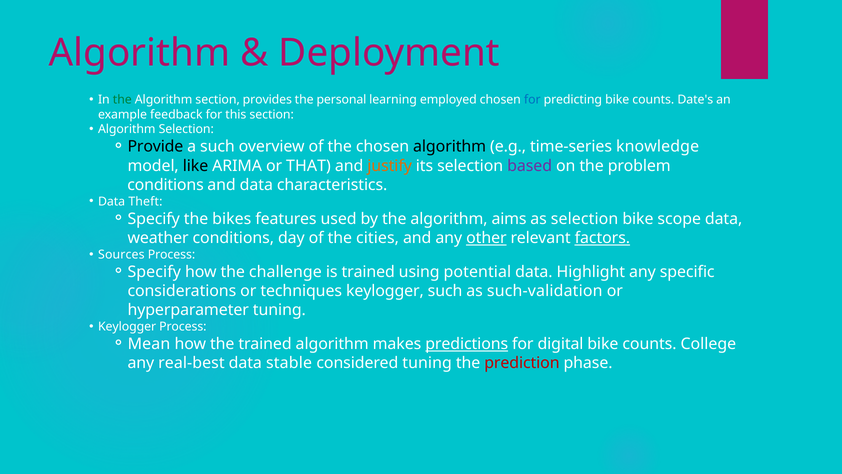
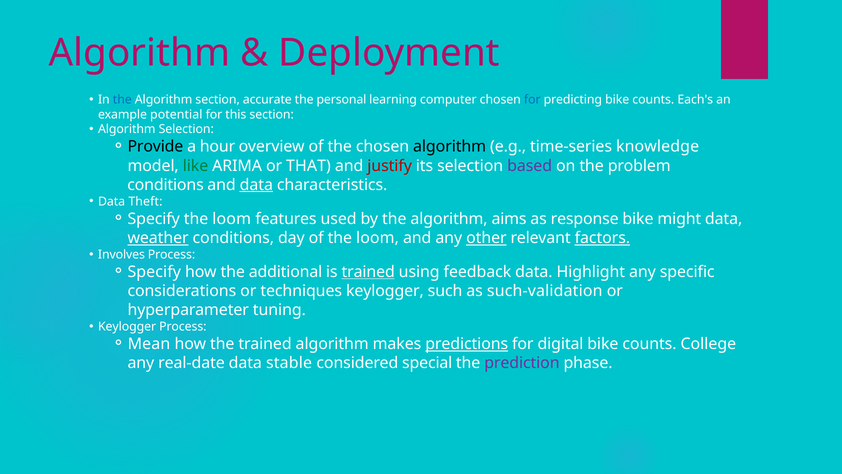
the colour: green -> blue (122, 100)
provides: provides -> accurate (267, 100)
employed: employed -> computer (448, 100)
Date's: Date's -> Each's (695, 100)
feedback: feedback -> potential (176, 114)
a such: such -> hour (218, 147)
like colour: black -> green (195, 166)
justify colour: orange -> red (390, 166)
data underline: none -> present (256, 185)
Specify the bikes: bikes -> loom (232, 219)
as selection: selection -> response (585, 219)
scope: scope -> might (679, 219)
weather underline: none -> present (158, 238)
of the cities: cities -> loom (378, 238)
Sources: Sources -> Involves (121, 254)
challenge: challenge -> additional (286, 272)
trained underline: none -> present (368, 272)
potential: potential -> feedback (477, 272)
real-best: real-best -> real-date (191, 363)
considered tuning: tuning -> special (427, 363)
prediction colour: red -> purple (522, 363)
